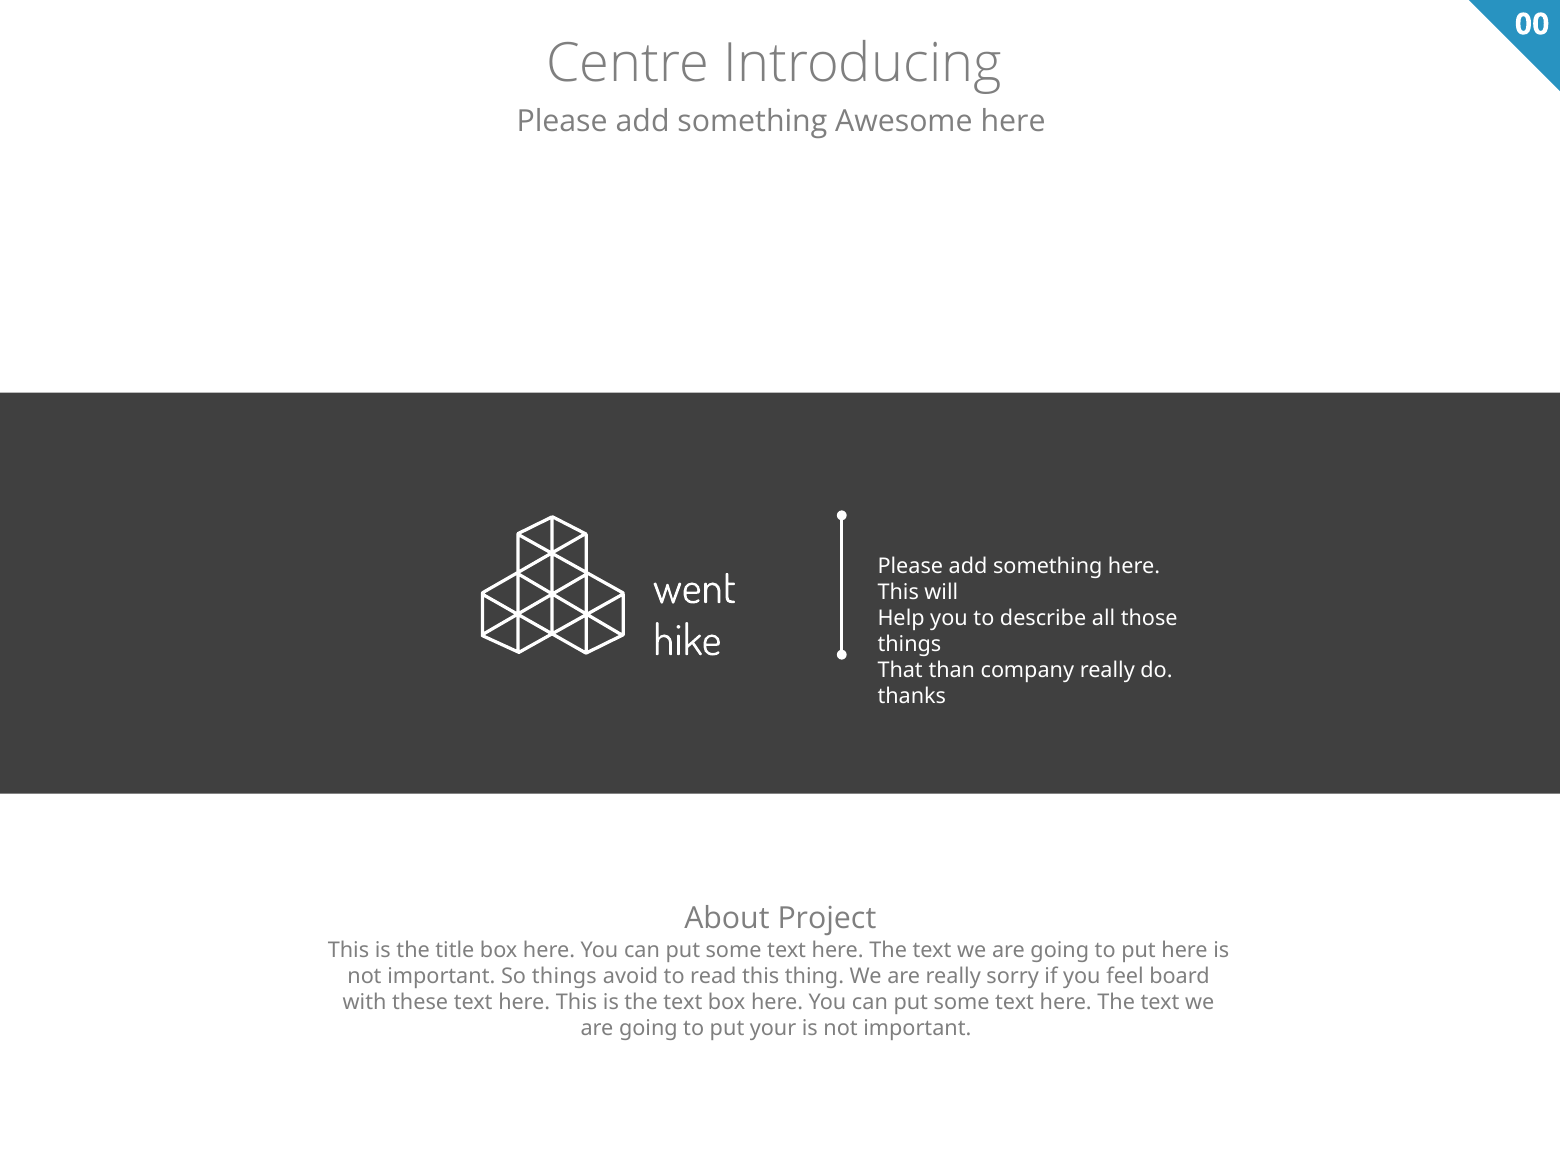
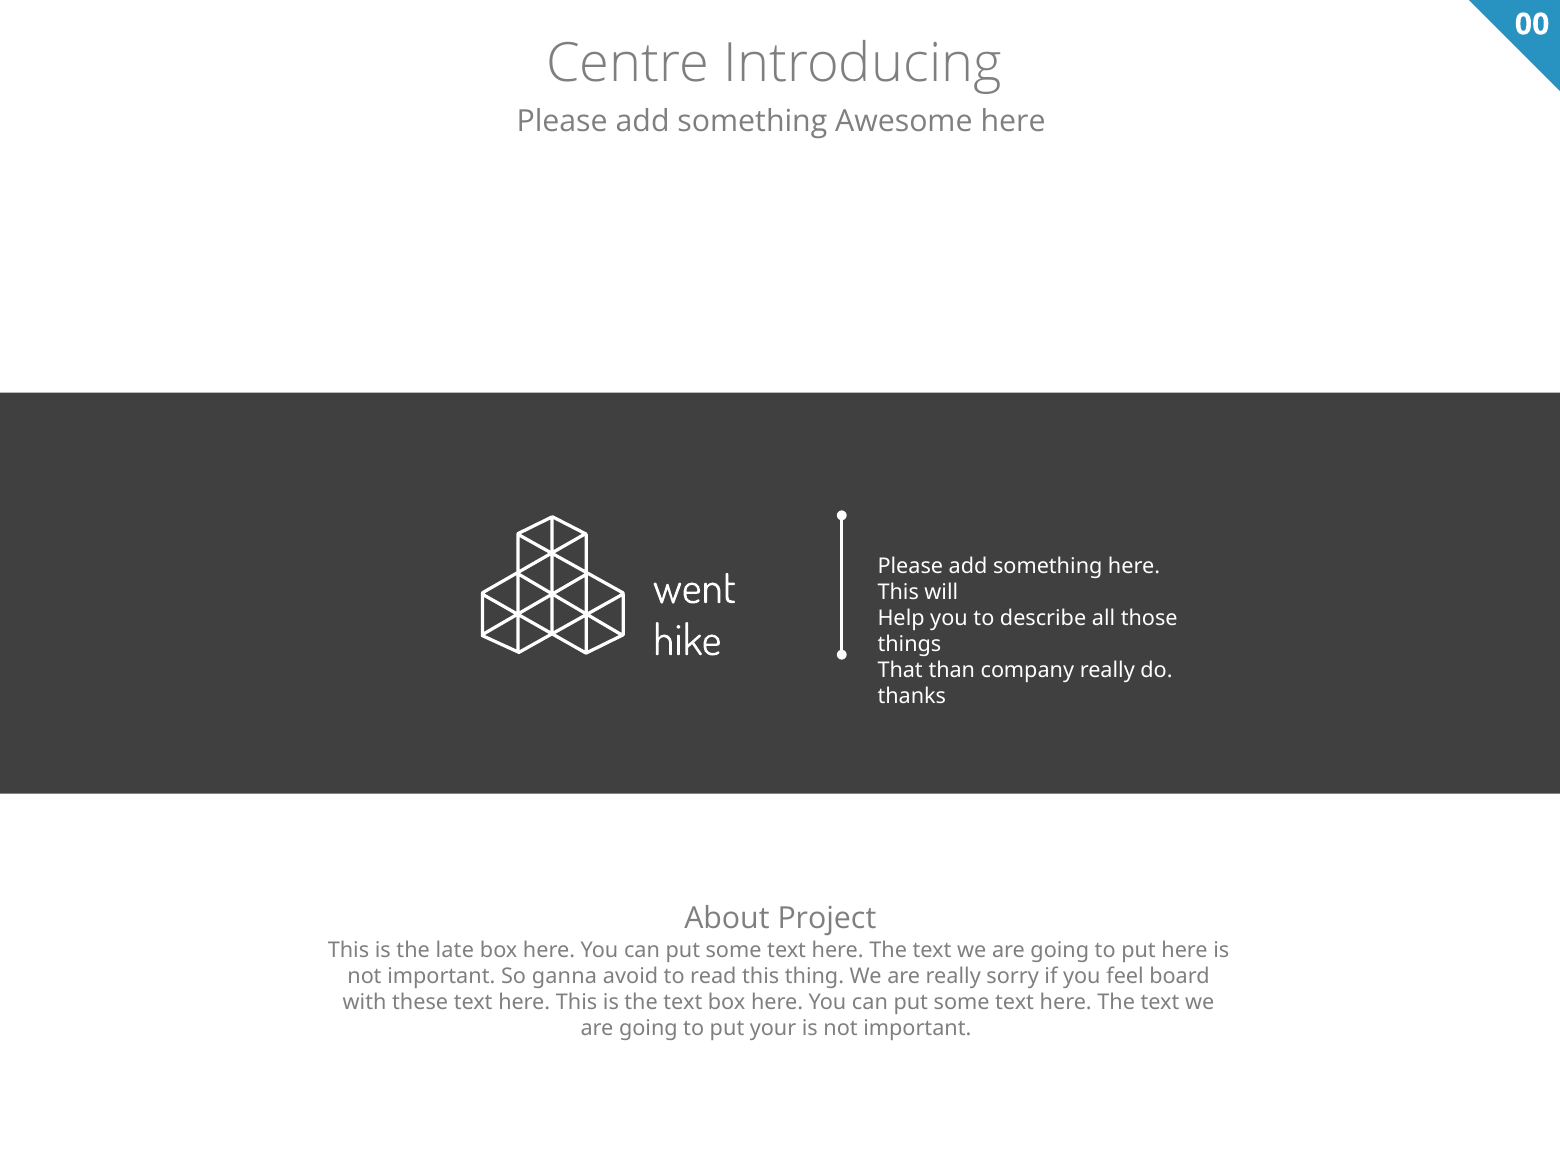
title: title -> late (455, 951)
So things: things -> ganna (564, 977)
